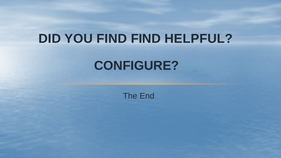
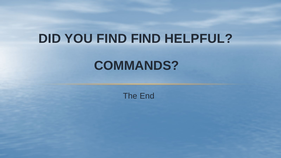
CONFIGURE: CONFIGURE -> COMMANDS (137, 66)
